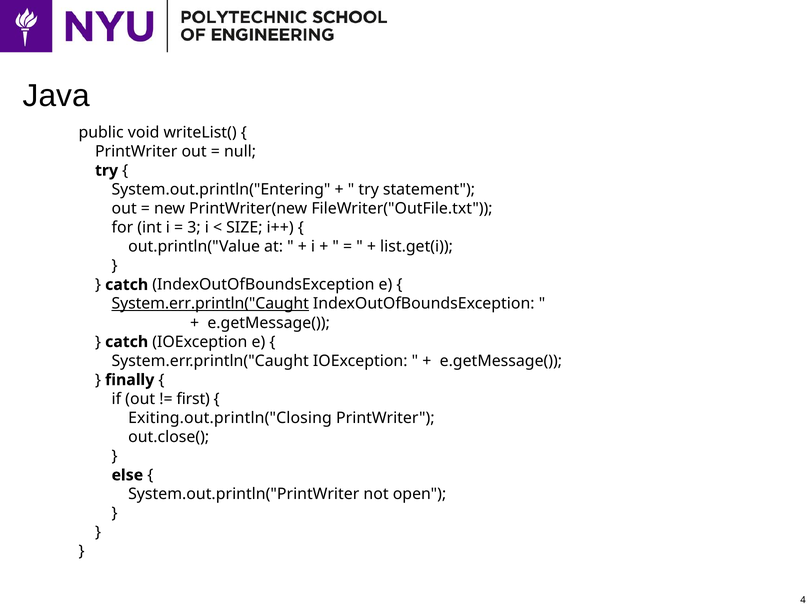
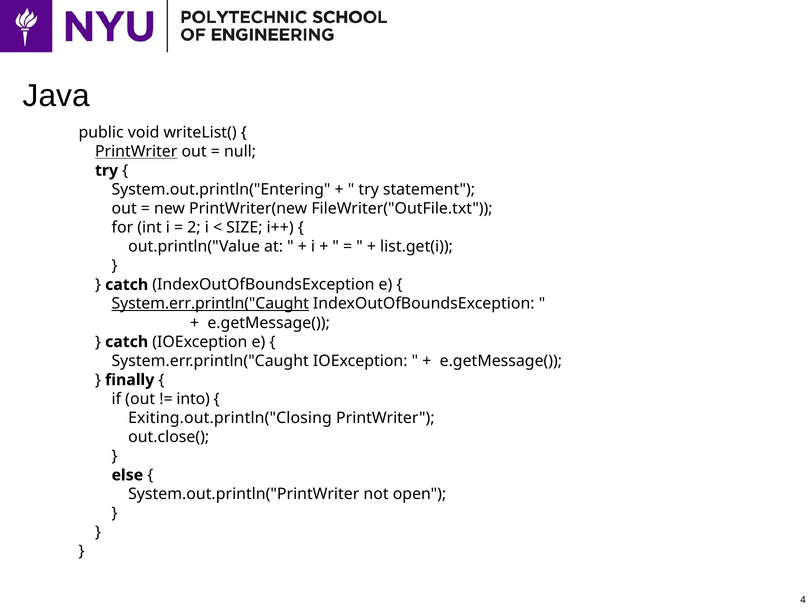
PrintWriter underline: none -> present (136, 151)
3: 3 -> 2 (194, 228)
first: first -> into (193, 399)
